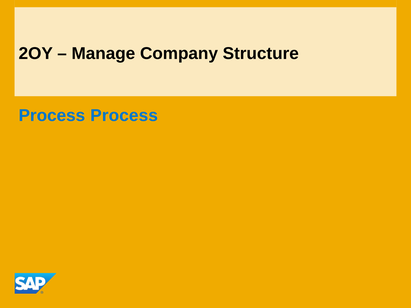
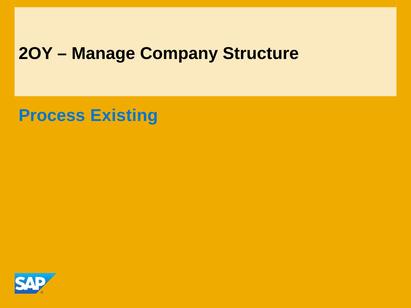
Process Process: Process -> Existing (124, 116)
